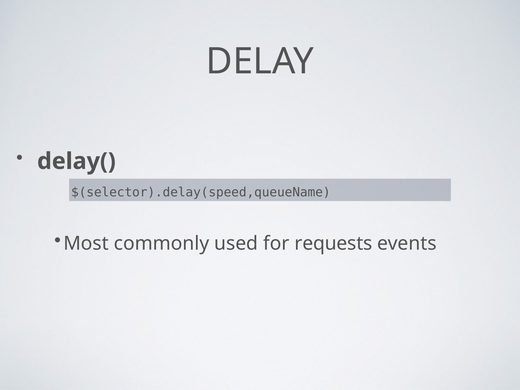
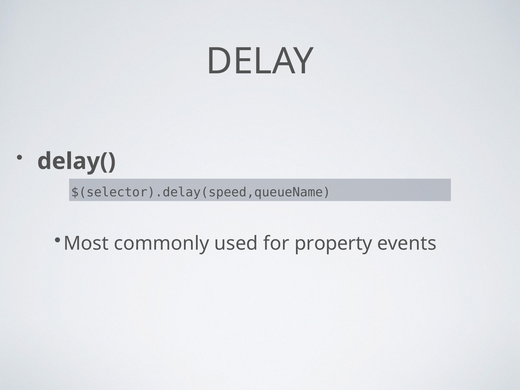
requests: requests -> property (333, 244)
